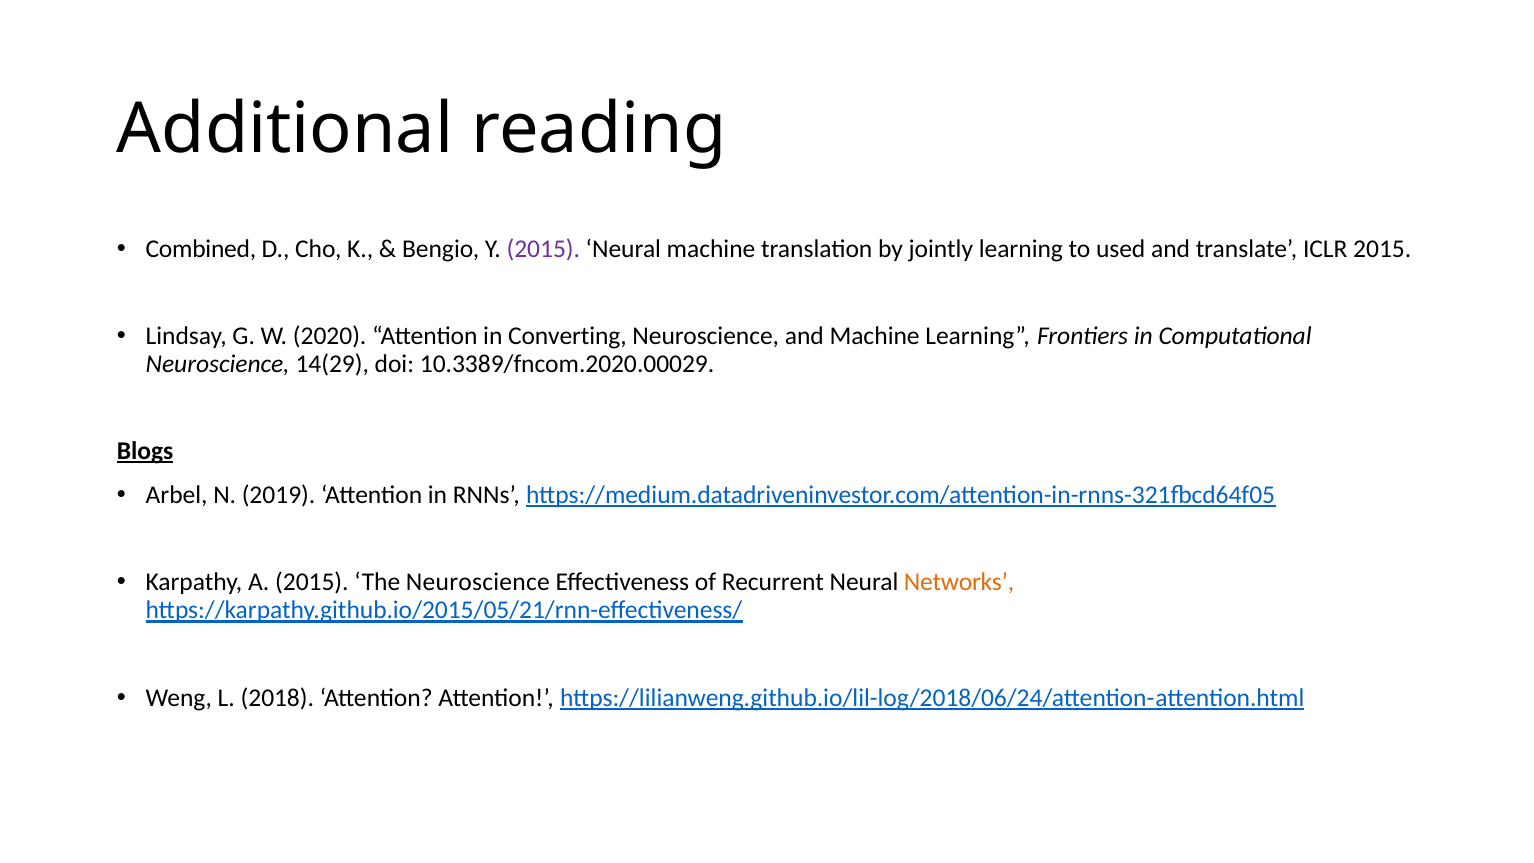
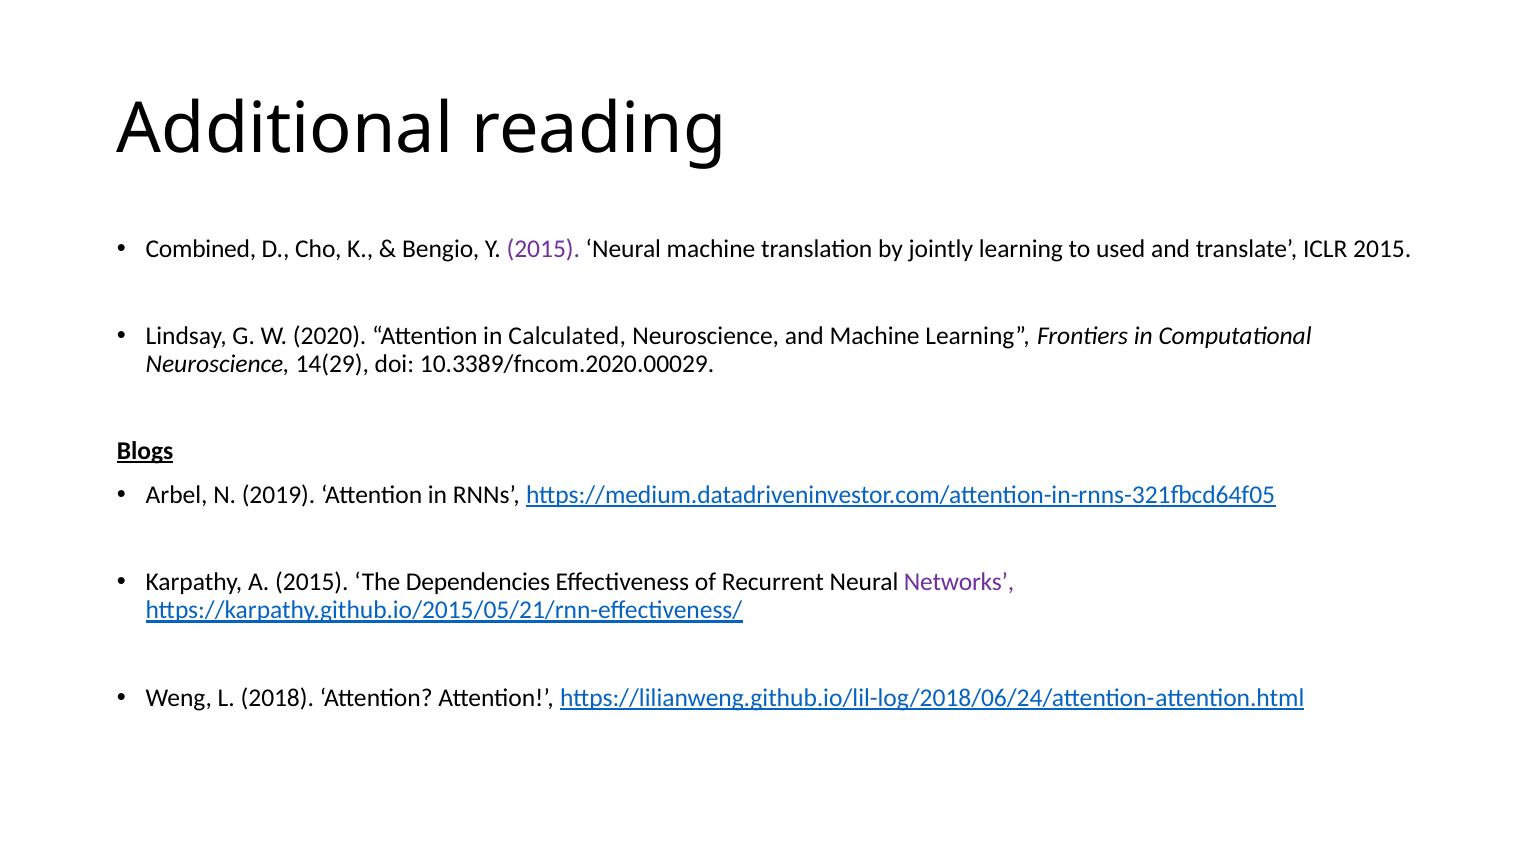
Converting: Converting -> Calculated (567, 336)
The Neuroscience: Neuroscience -> Dependencies (478, 582)
Networks colour: orange -> purple (959, 582)
